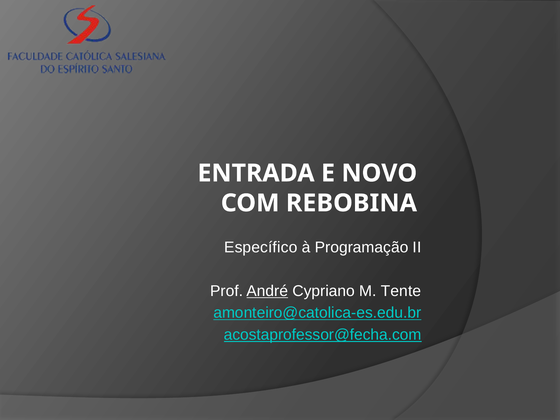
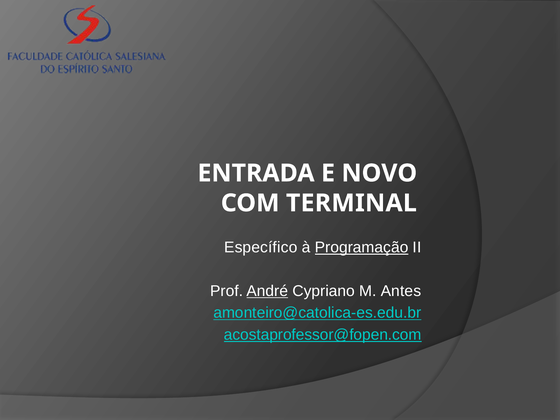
REBOBINA: REBOBINA -> TERMINAL (351, 203)
Programação underline: none -> present (362, 247)
Tente: Tente -> Antes (401, 291)
acostaprofessor@fecha.com: acostaprofessor@fecha.com -> acostaprofessor@fopen.com (323, 335)
